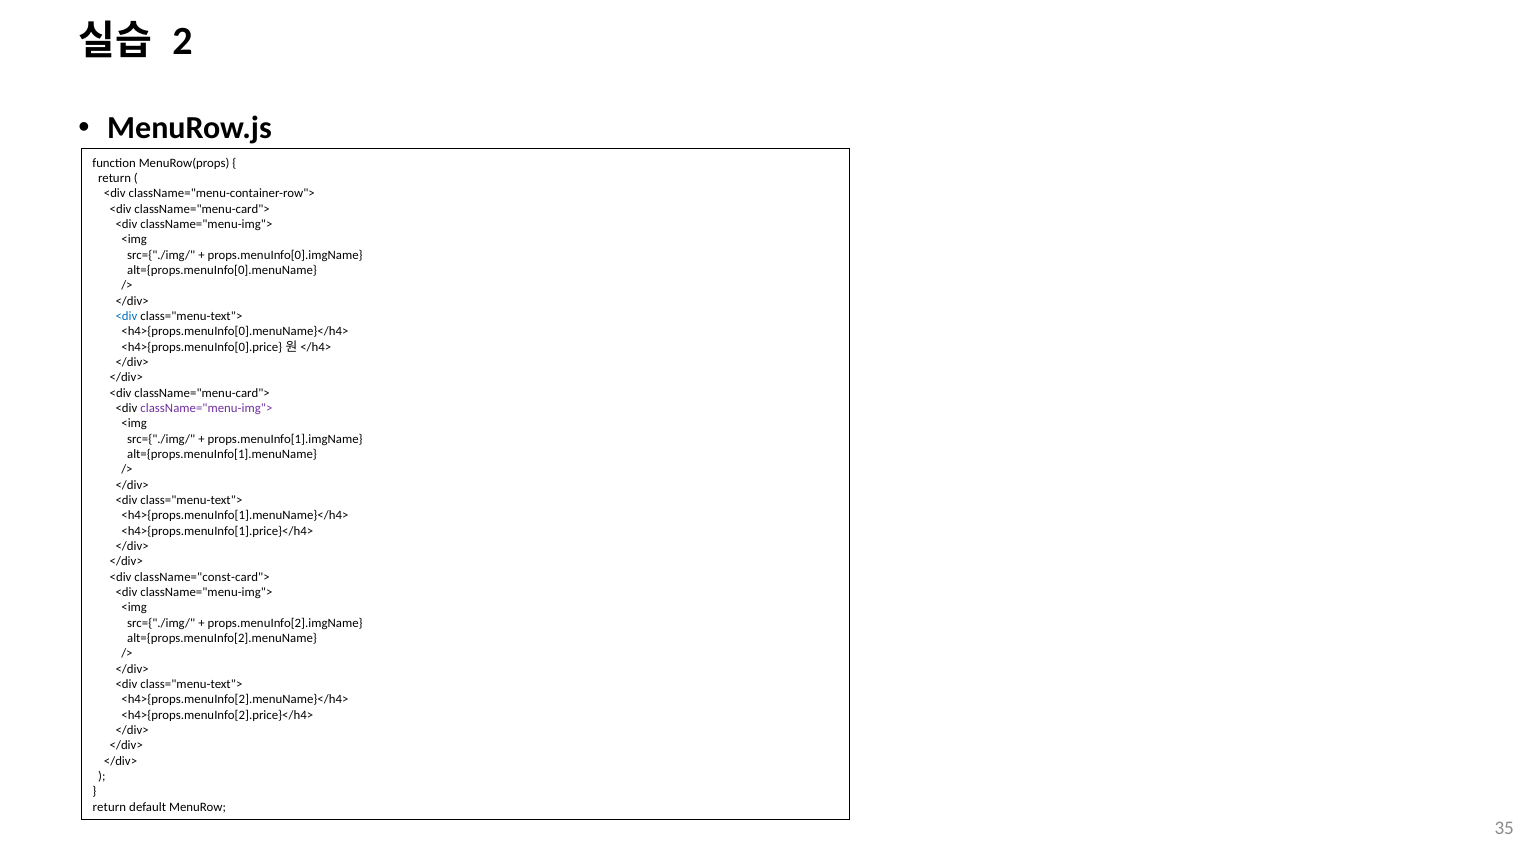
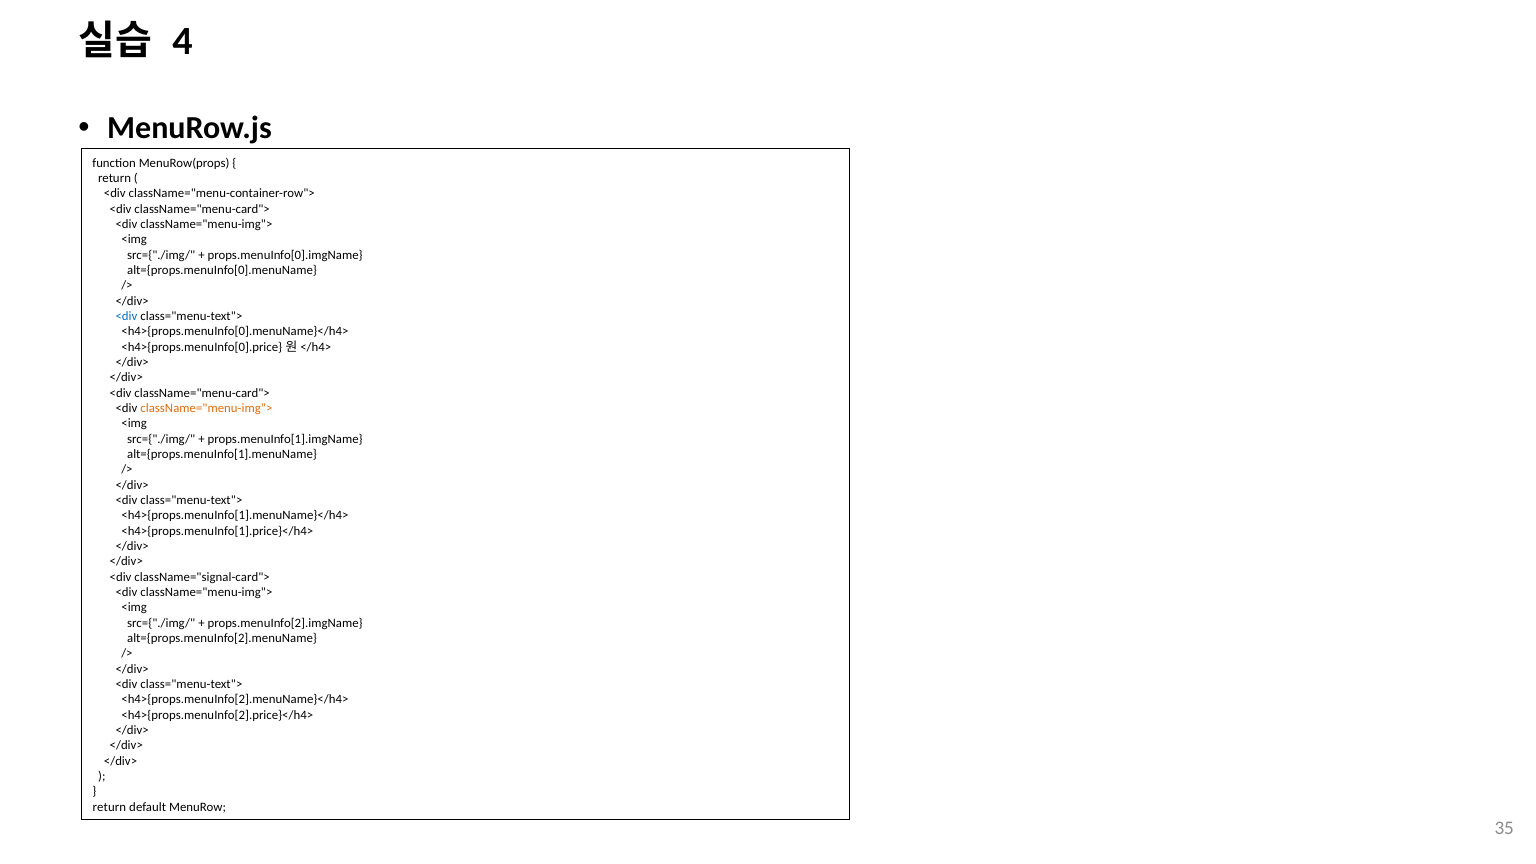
2: 2 -> 4 (183, 42)
className="menu-img"> colour: purple -> orange (206, 408)
className="const-card">: className="const-card"> -> className="signal-card"> (202, 577)
